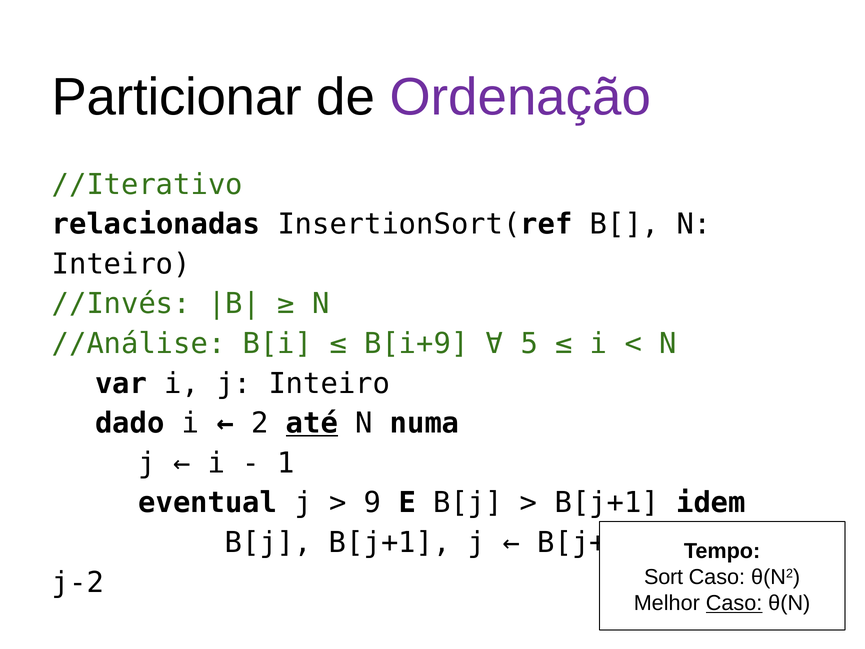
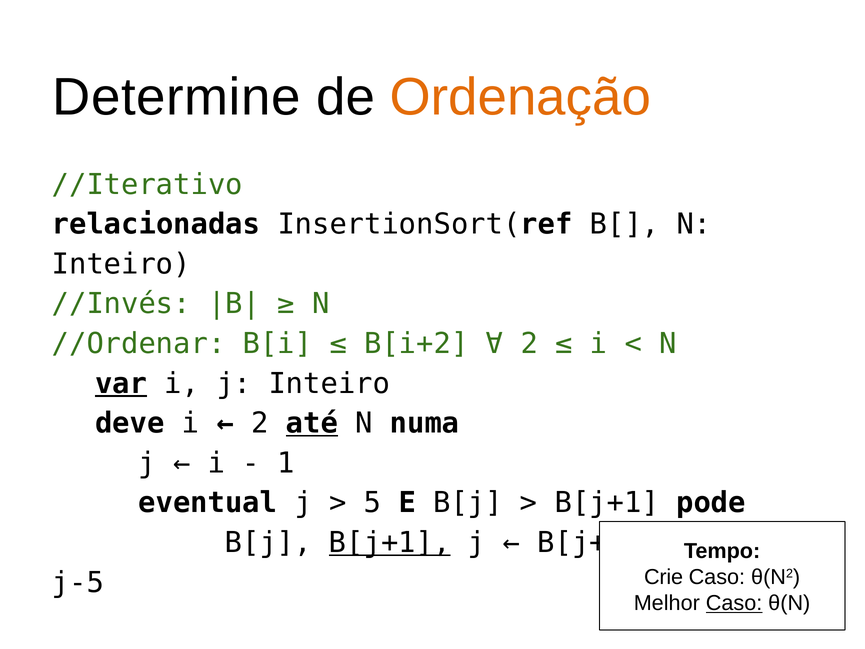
Particionar: Particionar -> Determine (176, 97)
Ordenação colour: purple -> orange (520, 97)
//Análise: //Análise -> //Ordenar (139, 344)
B[i+9: B[i+9 -> B[i+2 (416, 344)
5: 5 -> 2 (529, 344)
var underline: none -> present (121, 383)
dado: dado -> deve (130, 423)
9: 9 -> 5 (373, 503)
idem: idem -> pode (711, 503)
B[j+1 underline: none -> present (390, 543)
Sort: Sort -> Crie (664, 577)
j-2: j-2 -> j-5 (78, 582)
